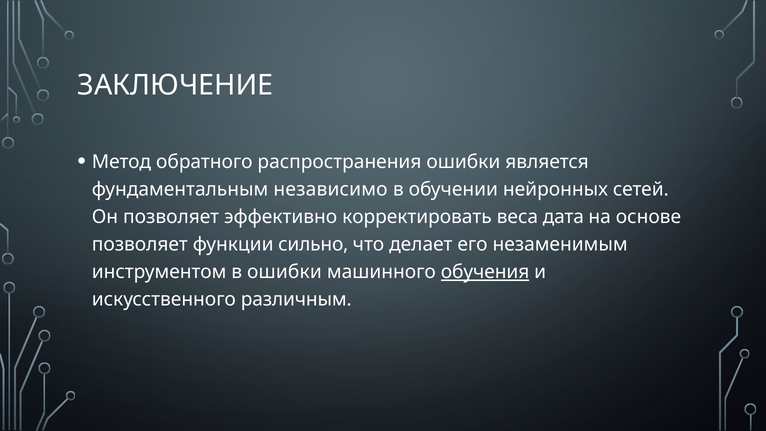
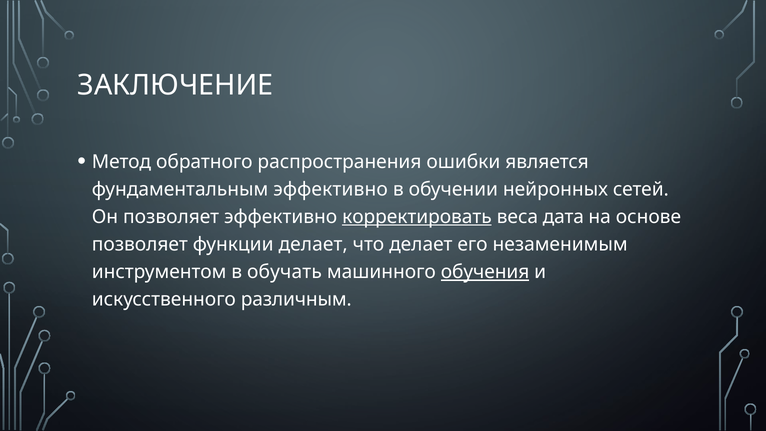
фундаментальным независимо: независимо -> эффективно (331, 189)
корректировать underline: none -> present (417, 217)
функции сильно: сильно -> делает (313, 244)
в ошибки: ошибки -> обучать (284, 272)
